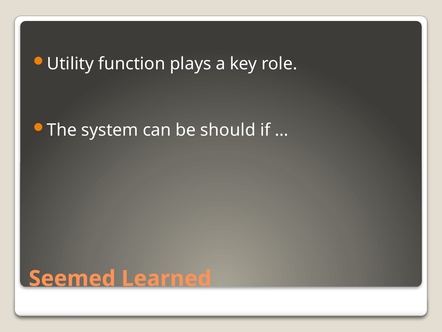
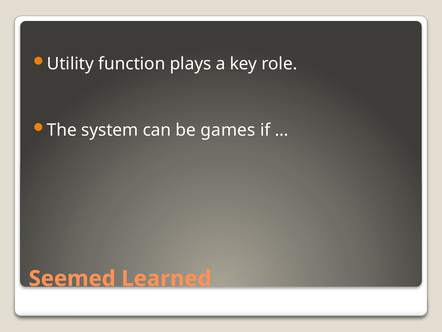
should: should -> games (228, 130)
